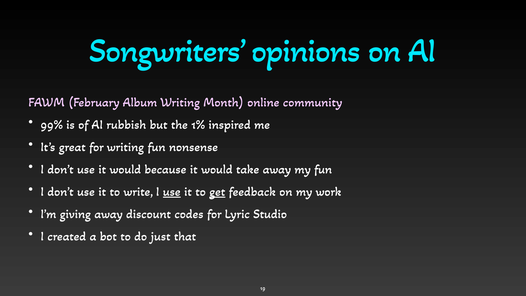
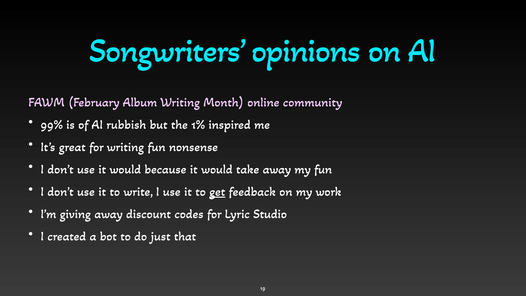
use underline: present -> none (172, 191)
